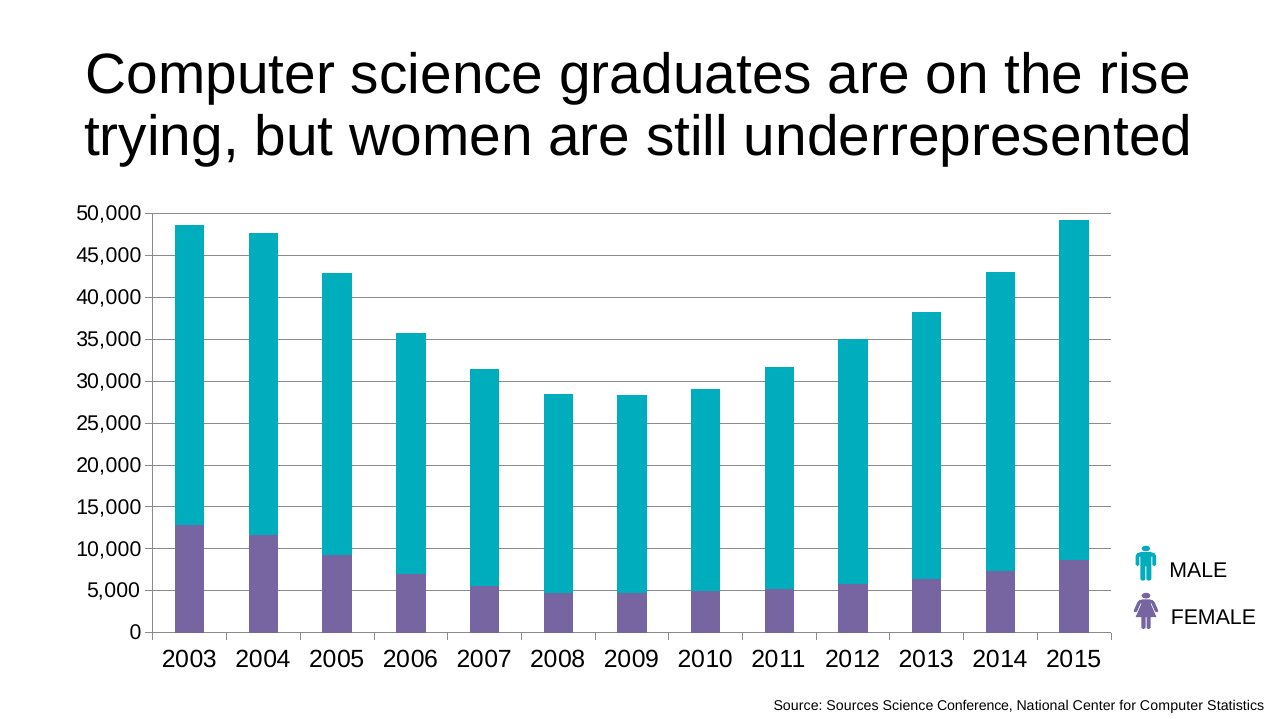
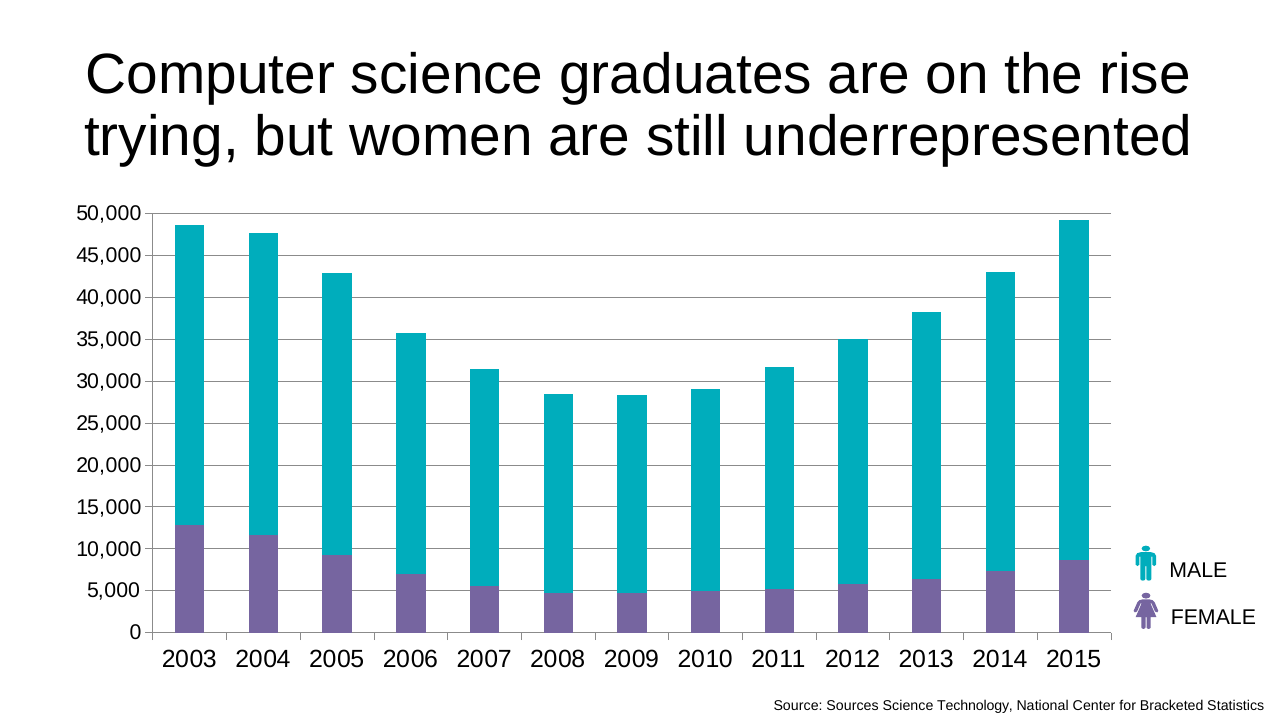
Conference: Conference -> Technology (975, 706)
for Computer: Computer -> Bracketed (1172, 706)
